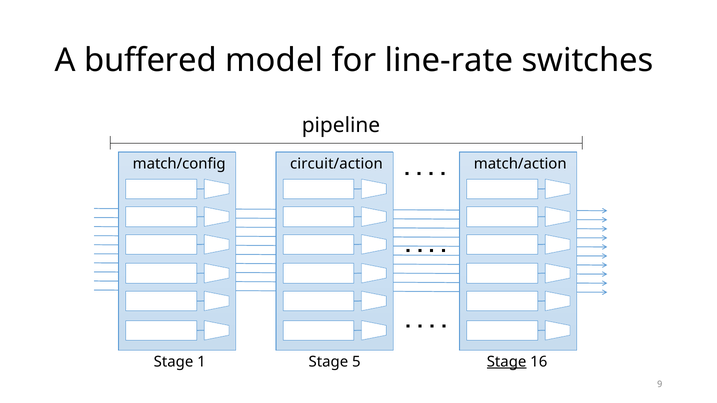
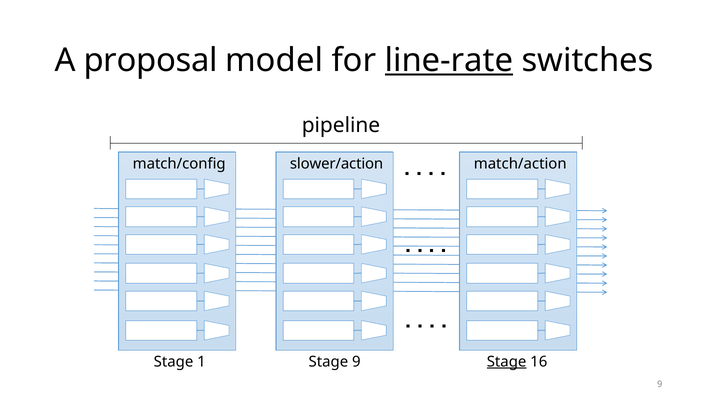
buffered: buffered -> proposal (151, 60)
line-rate underline: none -> present (449, 60)
circuit/action: circuit/action -> slower/action (337, 164)
Stage 5: 5 -> 9 (356, 362)
